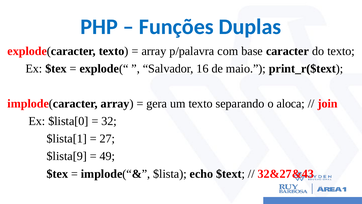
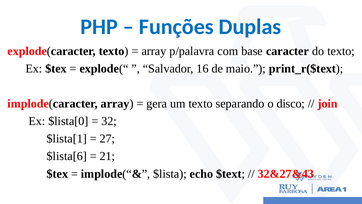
aloca: aloca -> disco (291, 103)
$lista[9: $lista[9 -> $lista[6 (67, 156)
49: 49 -> 21 (107, 156)
